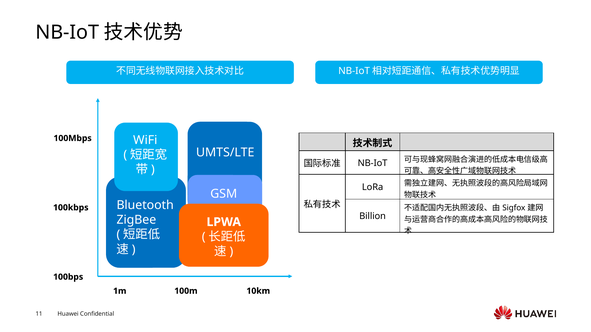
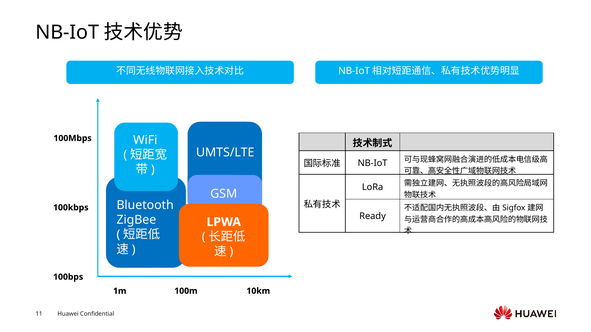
Billion: Billion -> Ready (373, 217)
